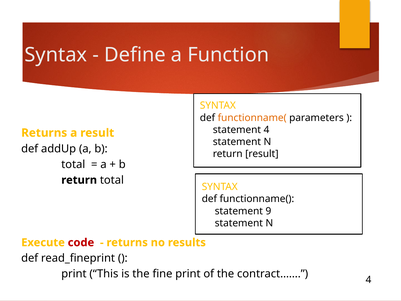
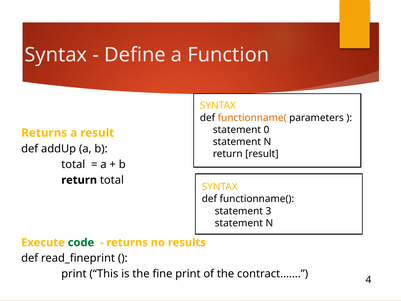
statement 4: 4 -> 0 (266, 130)
9: 9 -> 3 (268, 211)
code colour: red -> green (81, 242)
